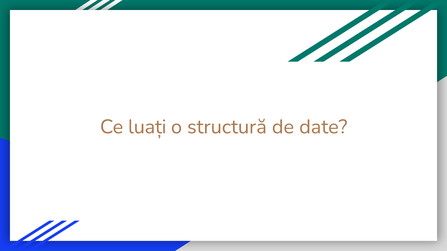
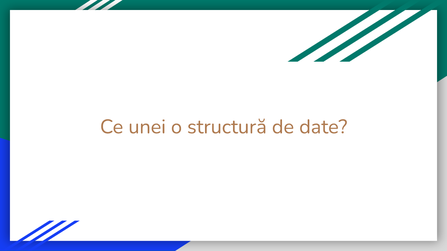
luați: luați -> unei (147, 127)
